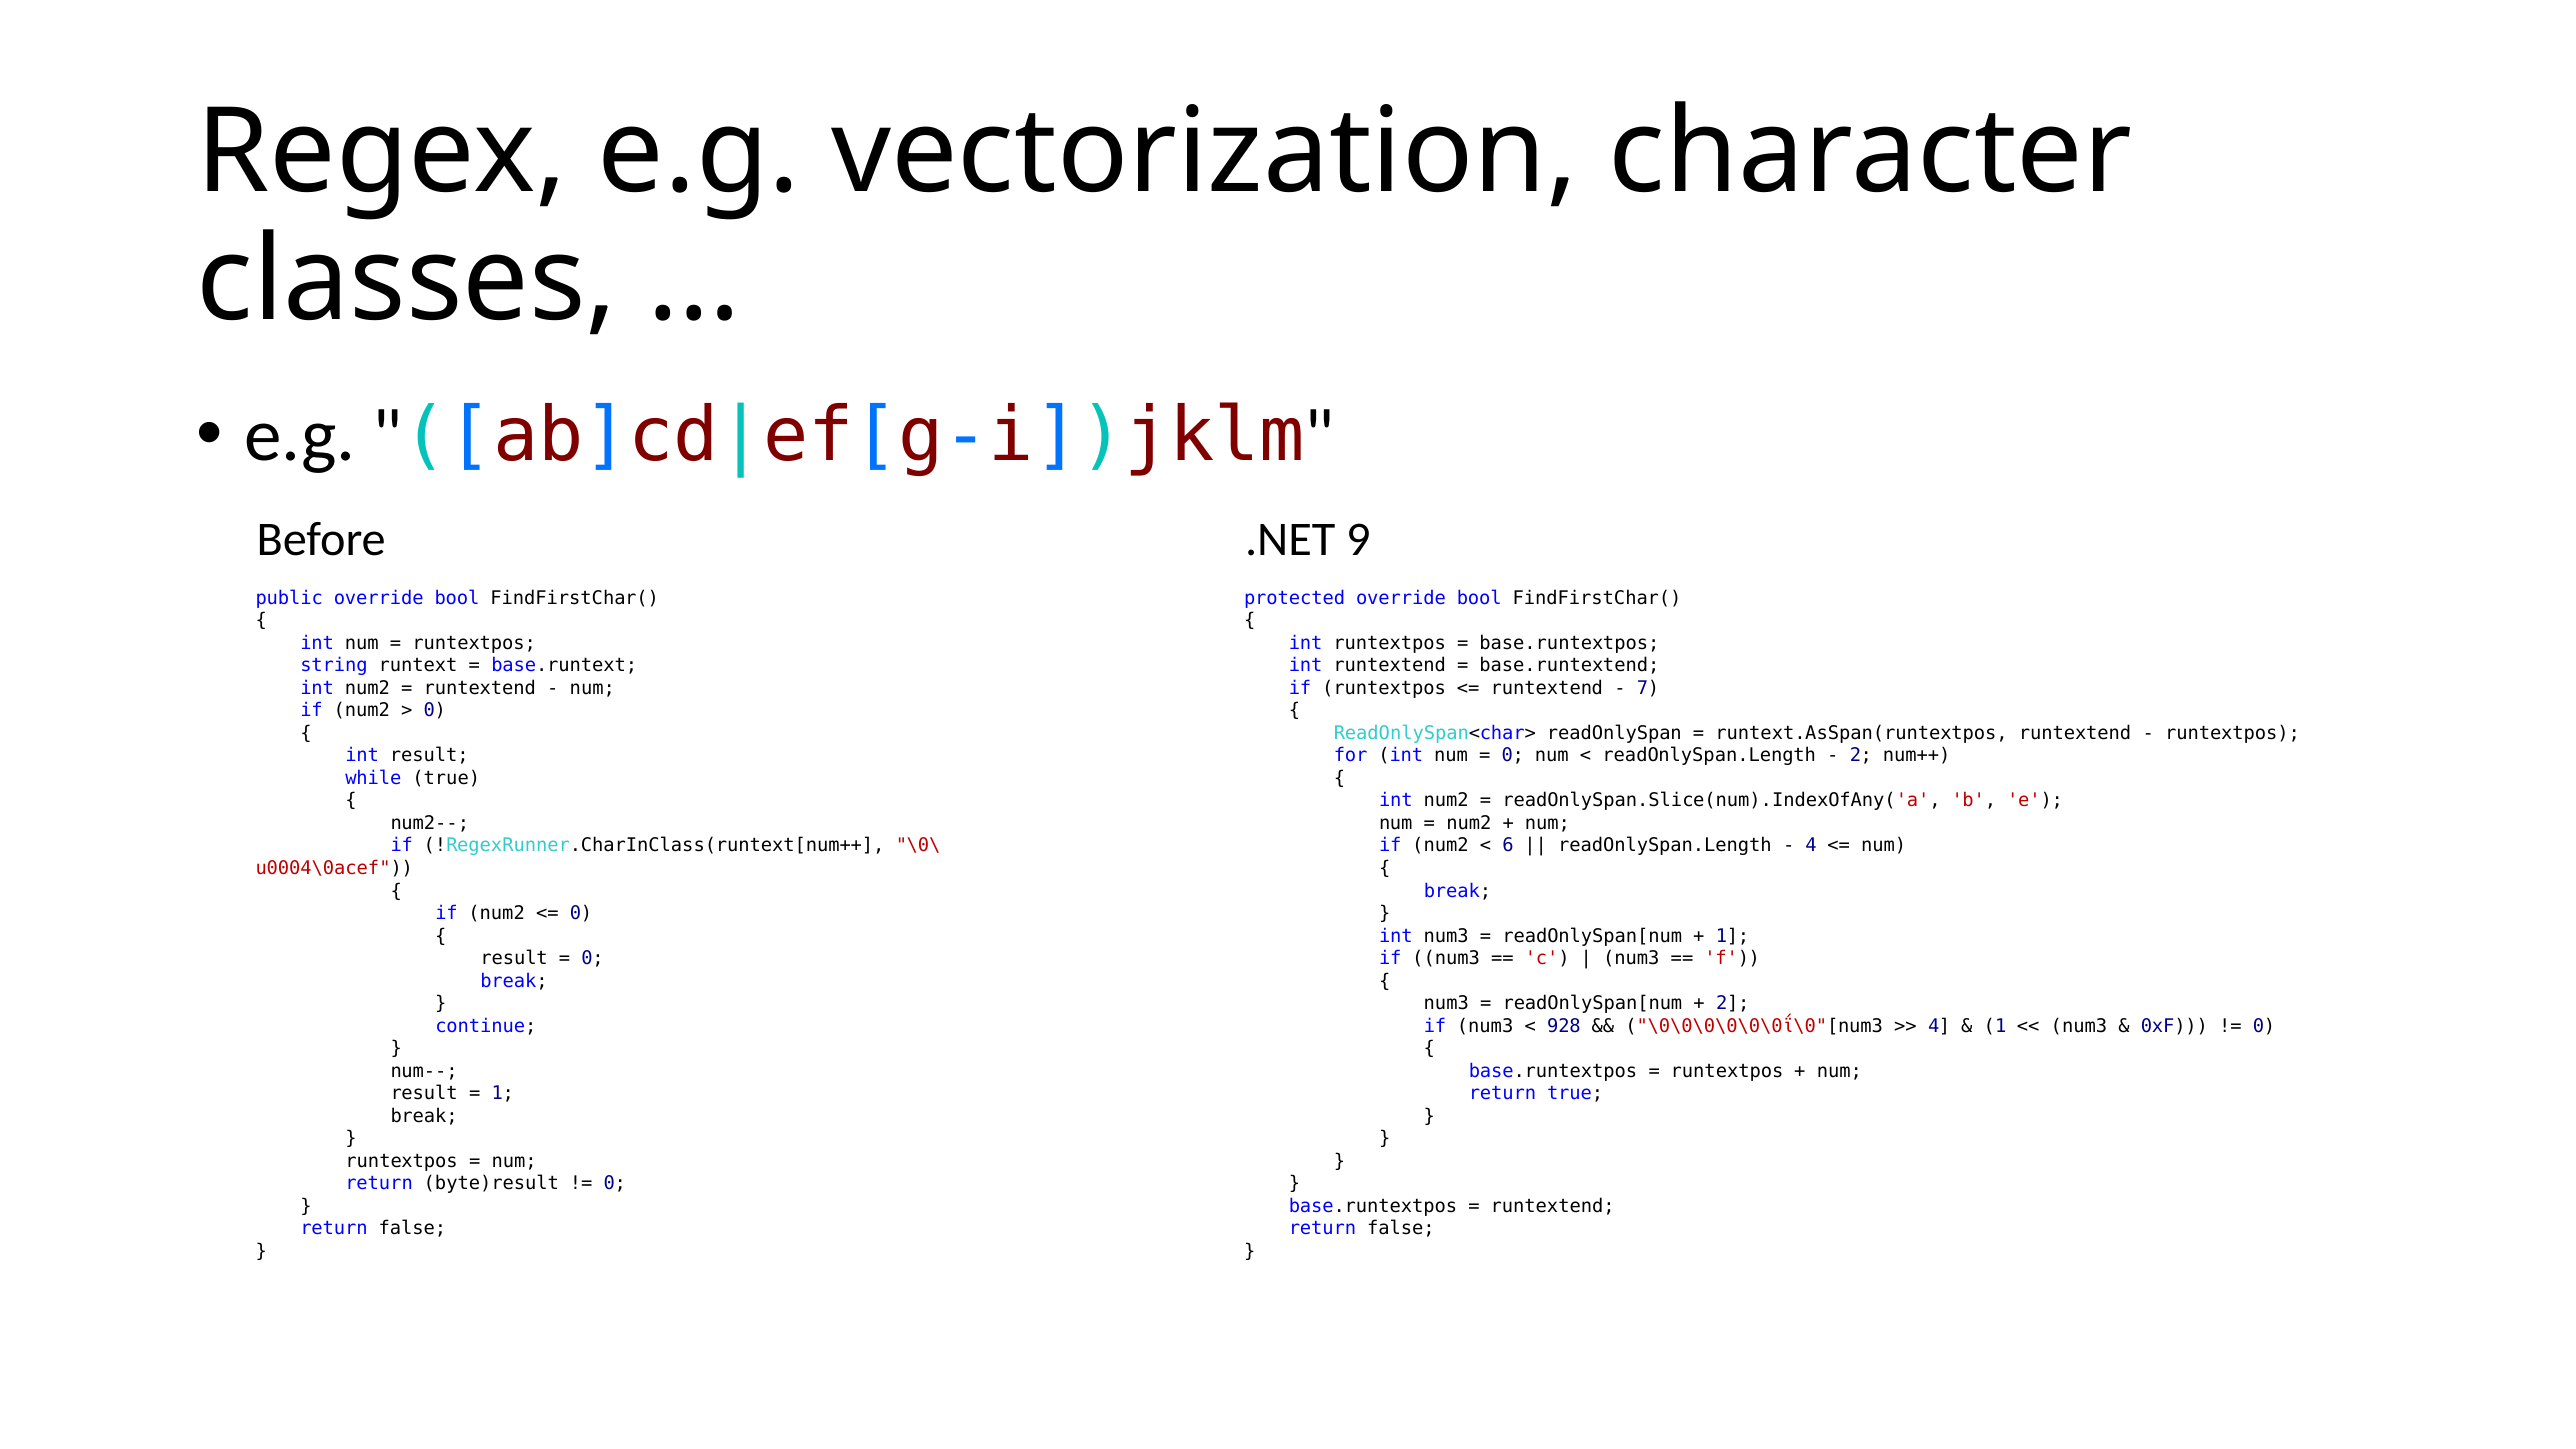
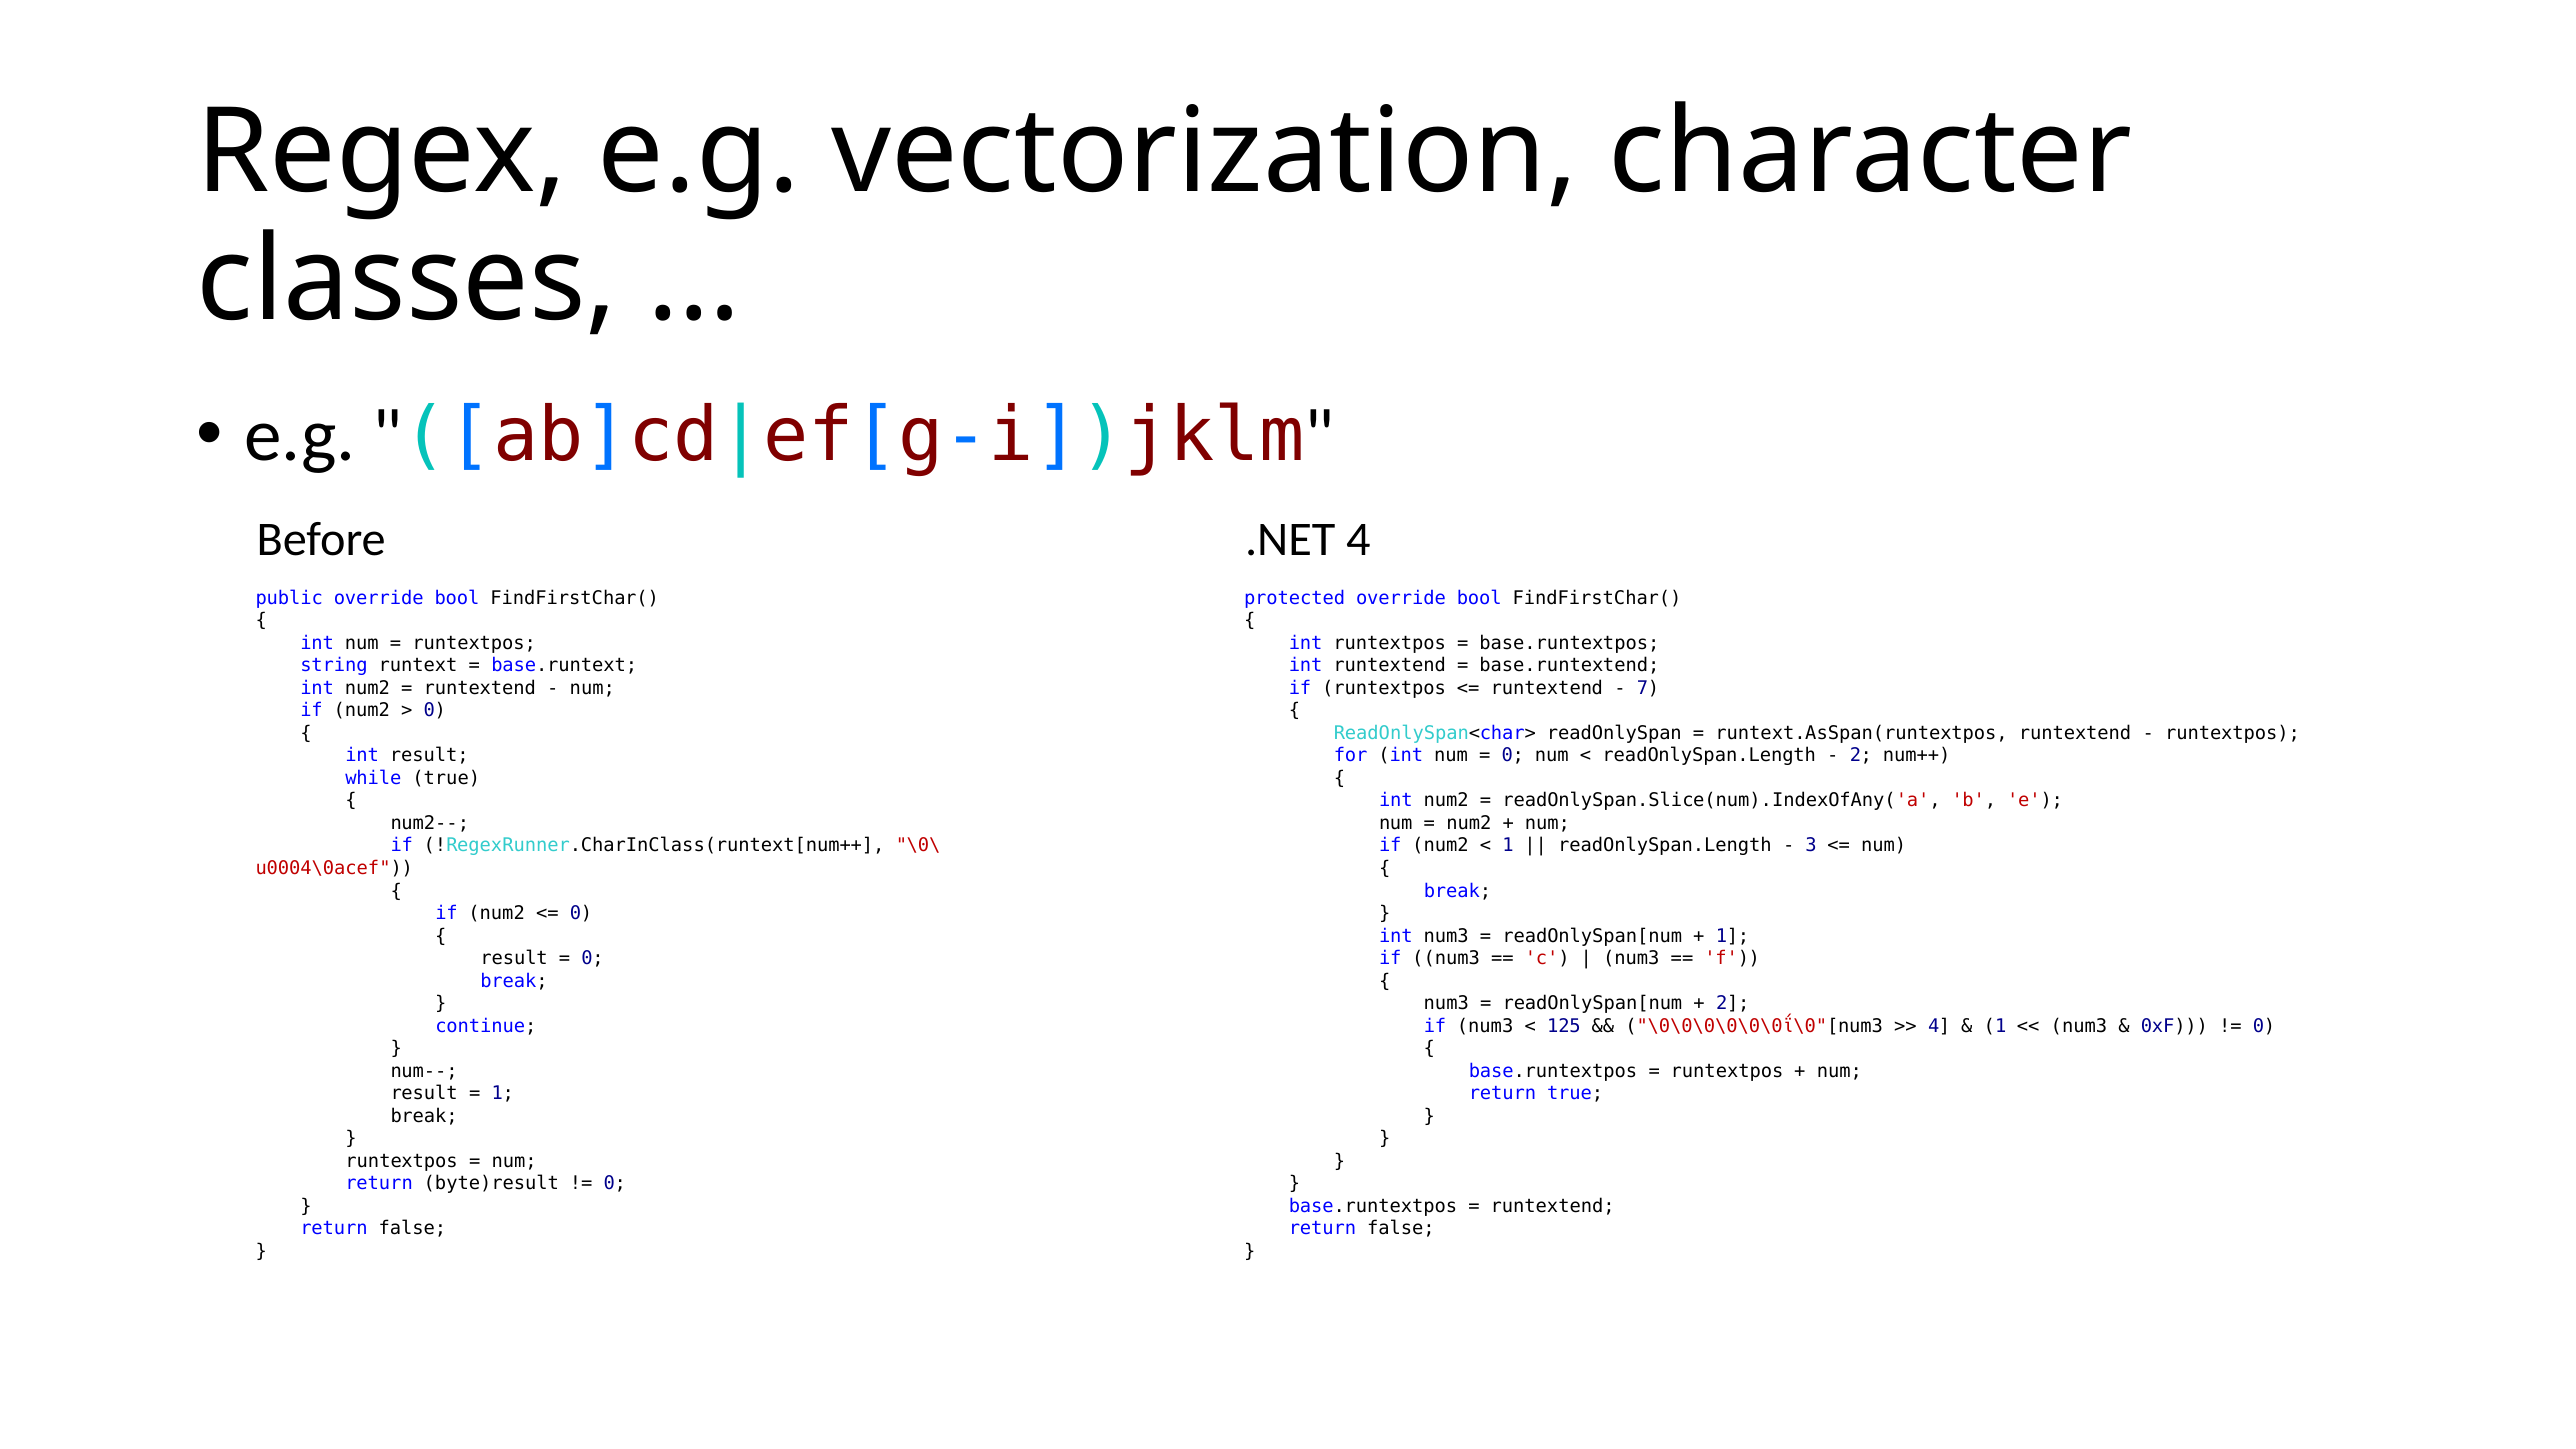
.NET 9: 9 -> 4 (1358, 540)
6: 6 -> 1 (1508, 846)
4: 4 -> 3 (1811, 846)
928: 928 -> 125 (1564, 1026)
